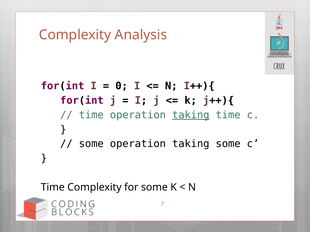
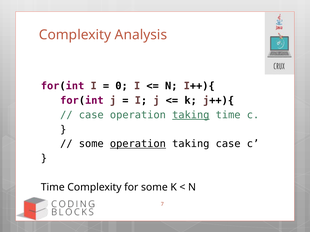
time: time -> case (91, 115)
operation underline: none -> present (138, 144)
taking some: some -> case (228, 144)
